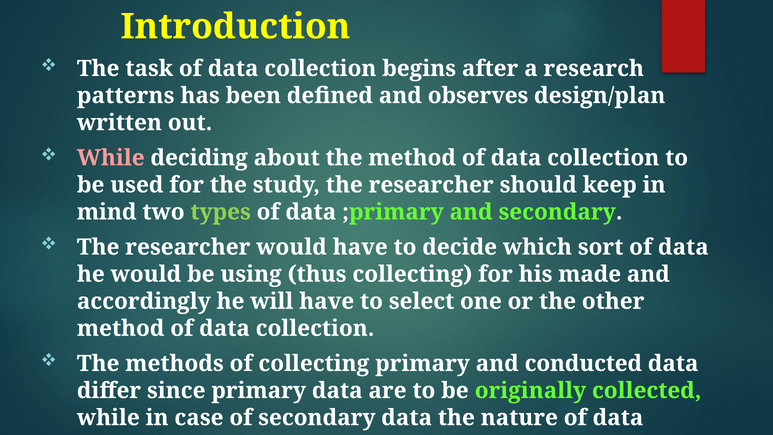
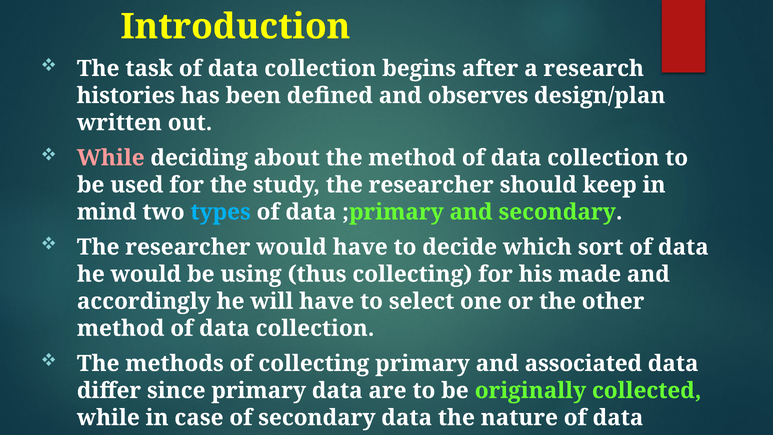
patterns: patterns -> histories (126, 96)
types colour: light green -> light blue (221, 212)
conducted: conducted -> associated (583, 363)
